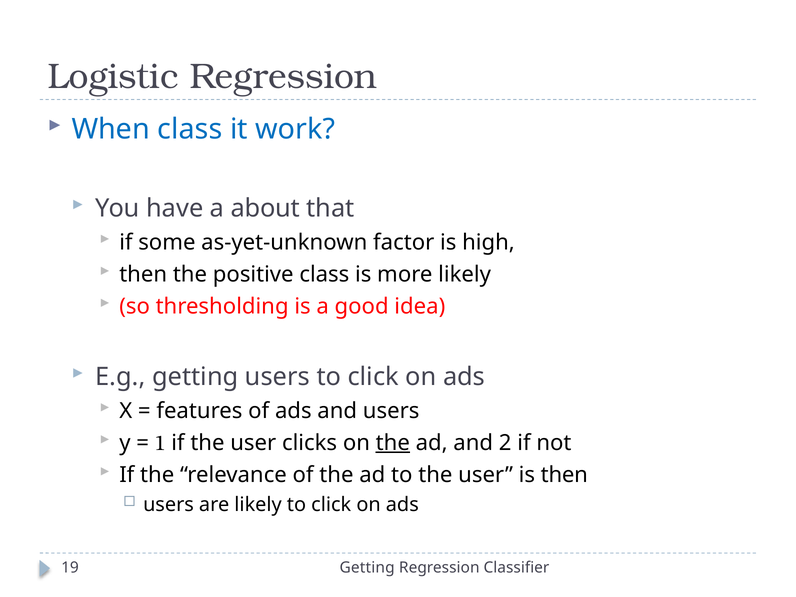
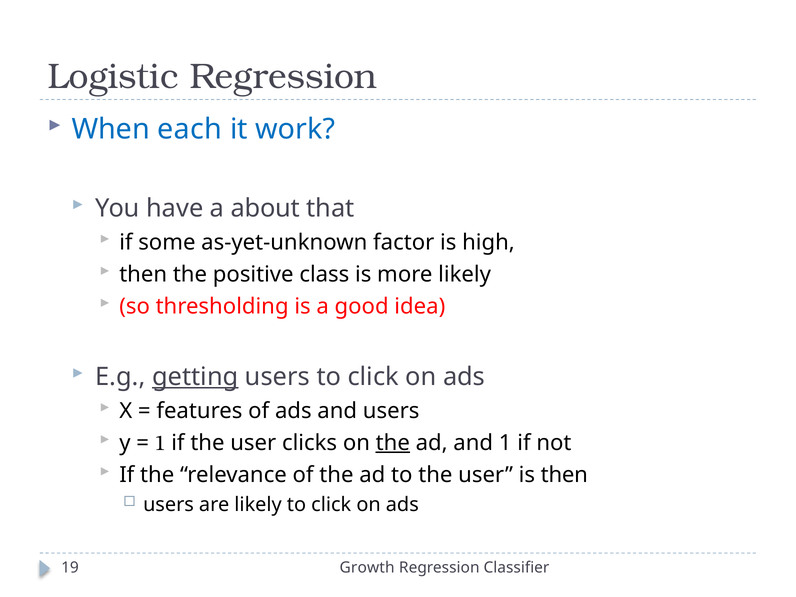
When class: class -> each (190, 129)
getting underline: none -> present (195, 377)
and 2: 2 -> 1 (505, 443)
Getting: Getting -> Growth (367, 568)
